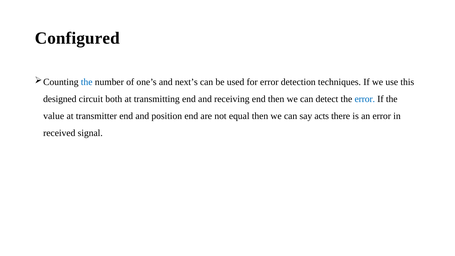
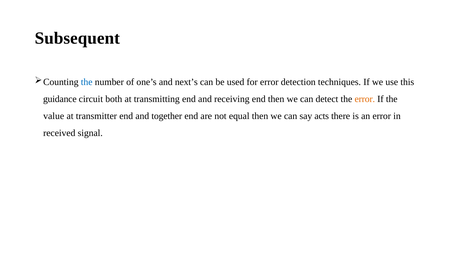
Configured: Configured -> Subsequent (77, 38)
designed: designed -> guidance (60, 99)
error colour: blue -> orange (365, 99)
position: position -> together (167, 116)
